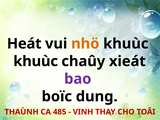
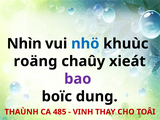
Heát: Heát -> Nhìn (24, 44)
nhö colour: orange -> blue (85, 44)
khuùc: khuùc -> roäng (35, 61)
